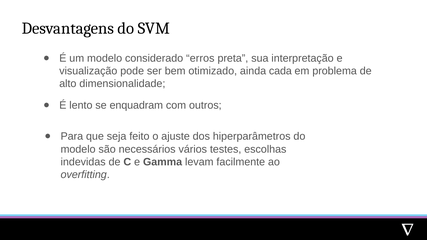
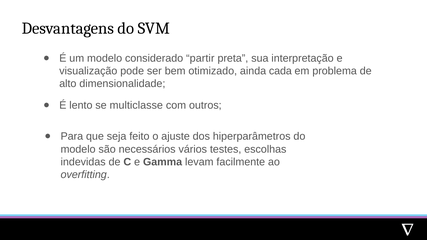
erros: erros -> partir (200, 58)
enquadram: enquadram -> multiclasse (136, 105)
